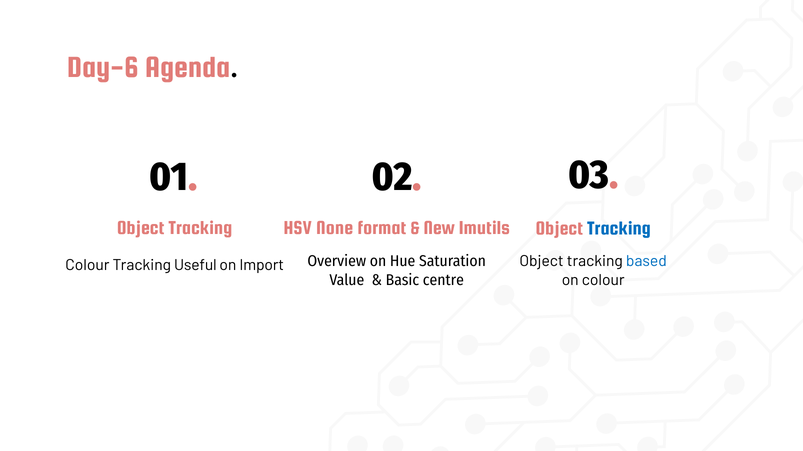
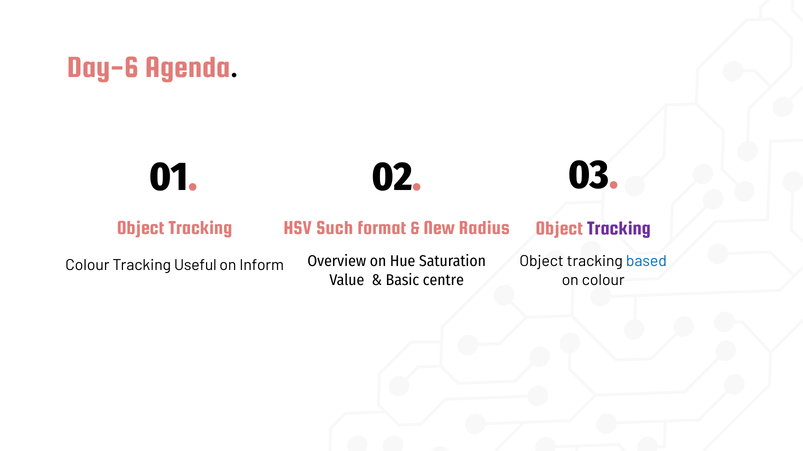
None: None -> Such (335, 228)
Imutils: Imutils -> Radius (484, 228)
Tracking colour: blue -> purple (619, 229)
Import: Import -> Inform (262, 265)
